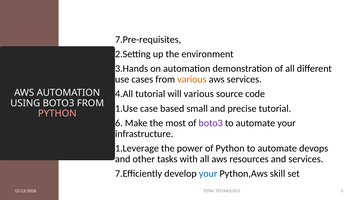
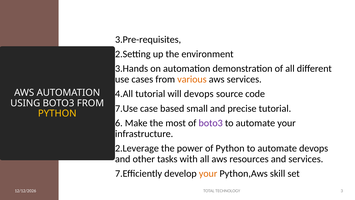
7.Pre-requisites: 7.Pre-requisites -> 3.Pre-requisites (148, 40)
will various: various -> devops (199, 94)
1.Use: 1.Use -> 7.Use (126, 108)
PYTHON colour: pink -> yellow (57, 113)
1.Leverage: 1.Leverage -> 2.Leverage (137, 148)
your colour: blue -> orange (208, 173)
